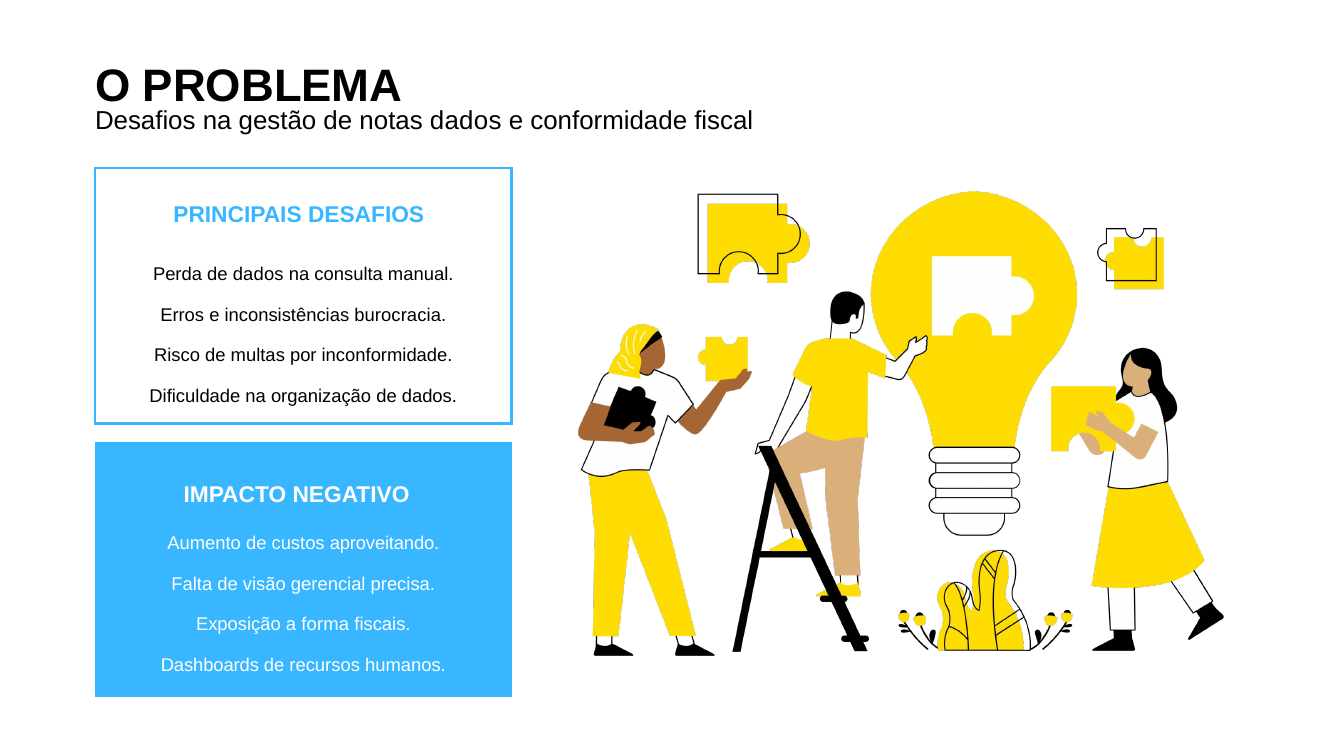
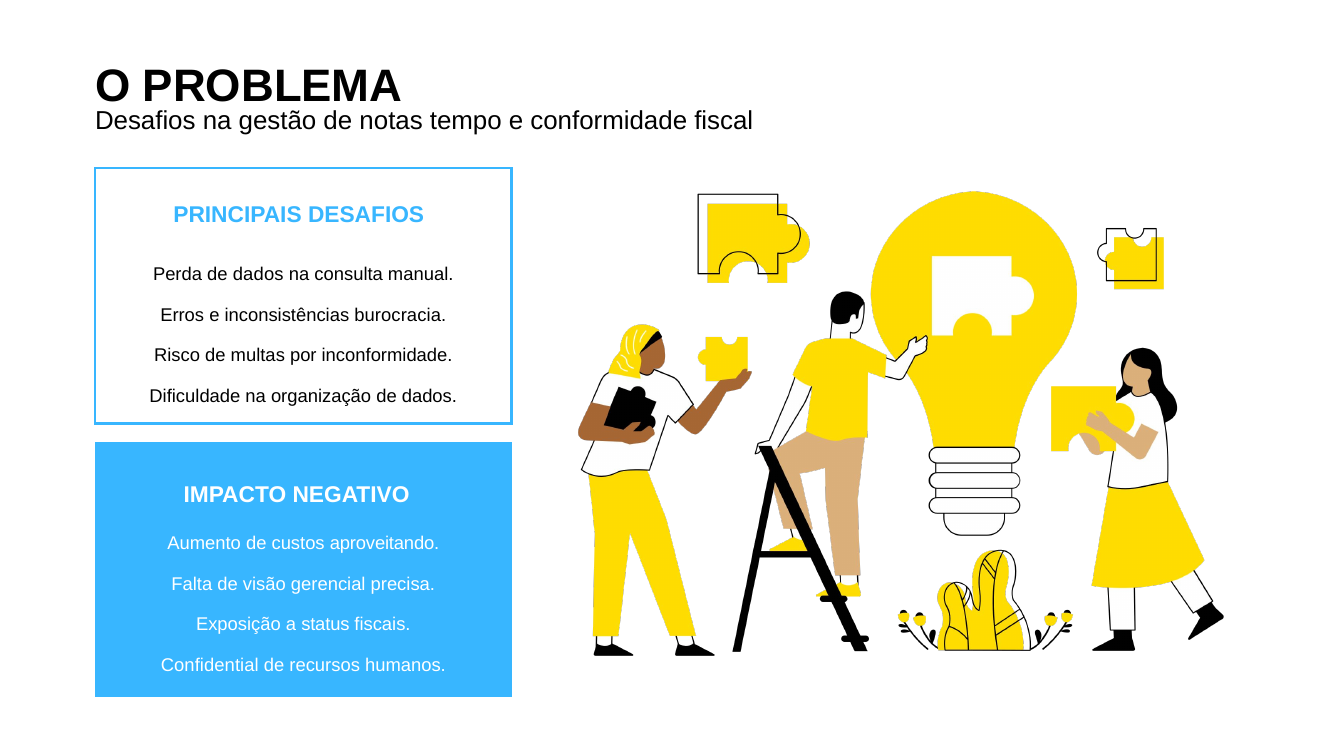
notas dados: dados -> tempo (466, 121)
forma: forma -> status (325, 624)
Dashboards: Dashboards -> Confidential (210, 665)
